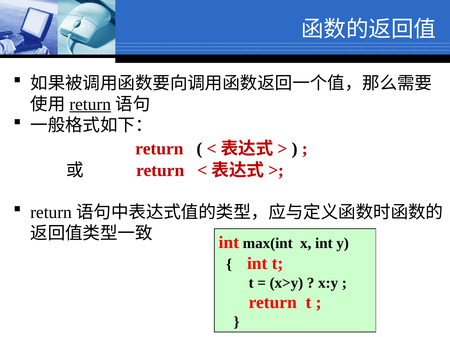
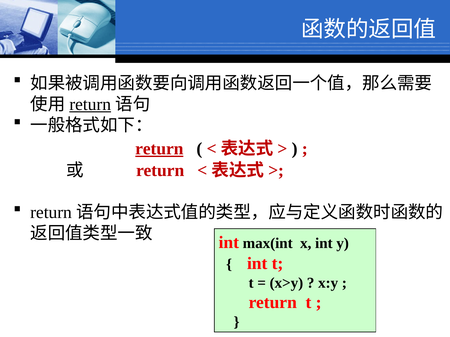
return underline: none -> present (159, 149)
